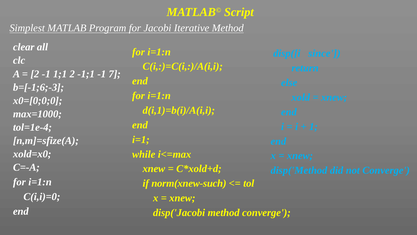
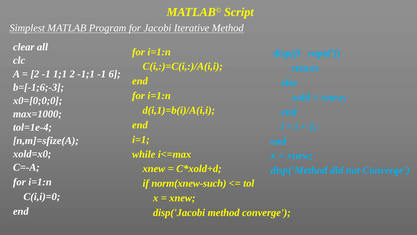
since: since -> rapid (324, 53)
7: 7 -> 6 (115, 74)
